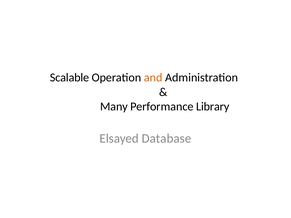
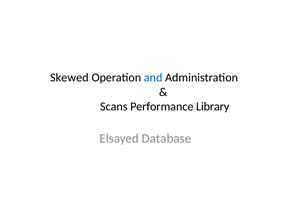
Scalable: Scalable -> Skewed (69, 78)
and colour: orange -> blue (153, 78)
Many: Many -> Scans (114, 107)
